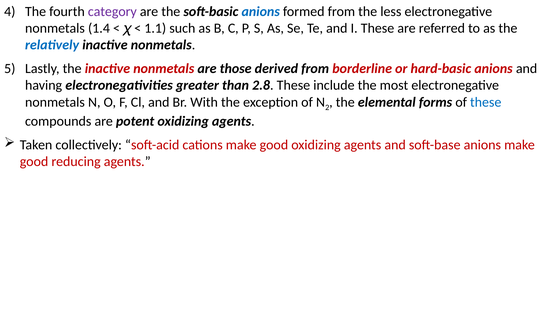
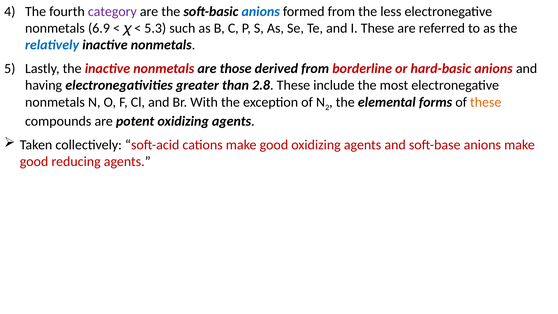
1.4: 1.4 -> 6.9 (99, 28)
1.1: 1.1 -> 5.3 (155, 28)
these colour: blue -> orange (486, 102)
